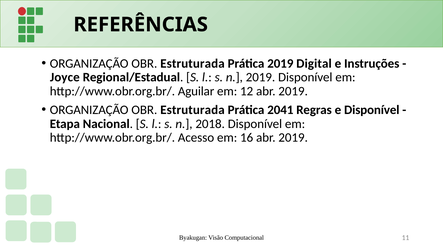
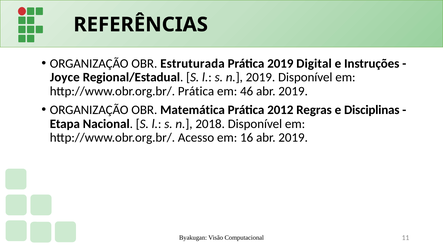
http://www.obr.org.br/ Aguilar: Aguilar -> Prática (196, 91)
12: 12 -> 46 (247, 91)
Estruturada: Estruturada -> Matemática (193, 110)
2041: 2041 -> 2012 (280, 110)
e Disponível: Disponível -> Disciplinas (372, 110)
